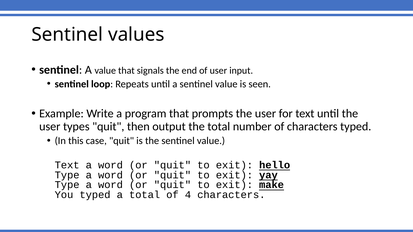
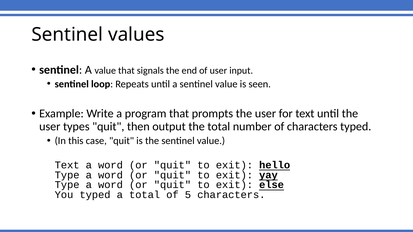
make: make -> else (272, 185)
4: 4 -> 5 (188, 195)
